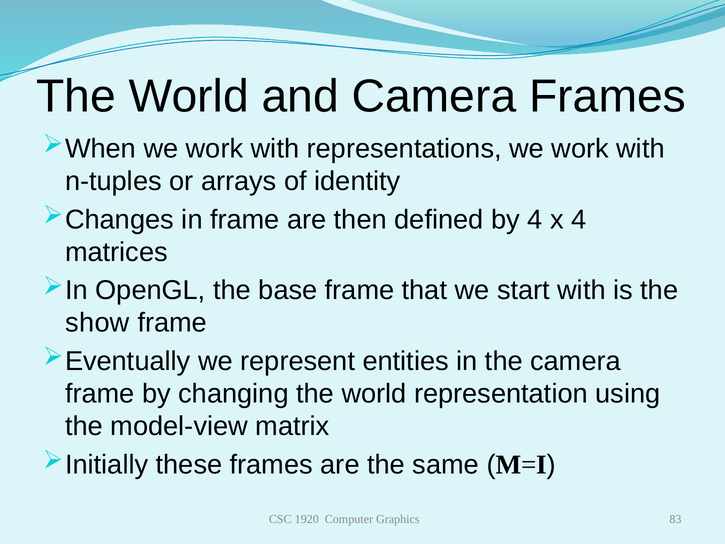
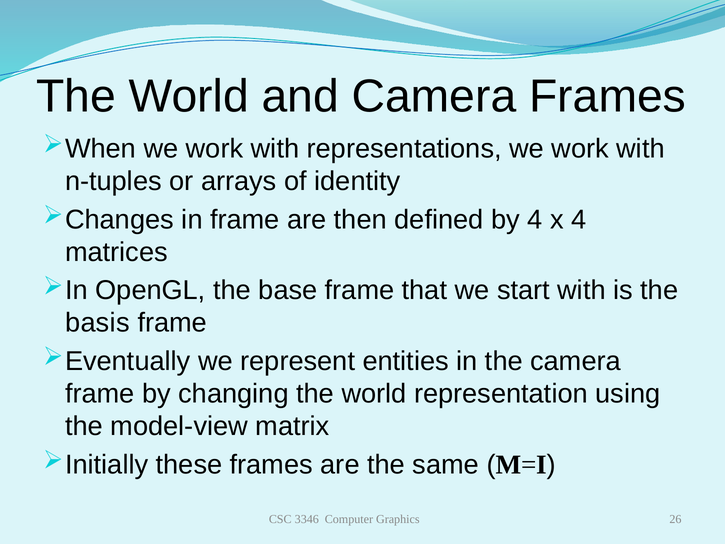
show: show -> basis (97, 323)
1920: 1920 -> 3346 (307, 519)
83: 83 -> 26 (675, 519)
